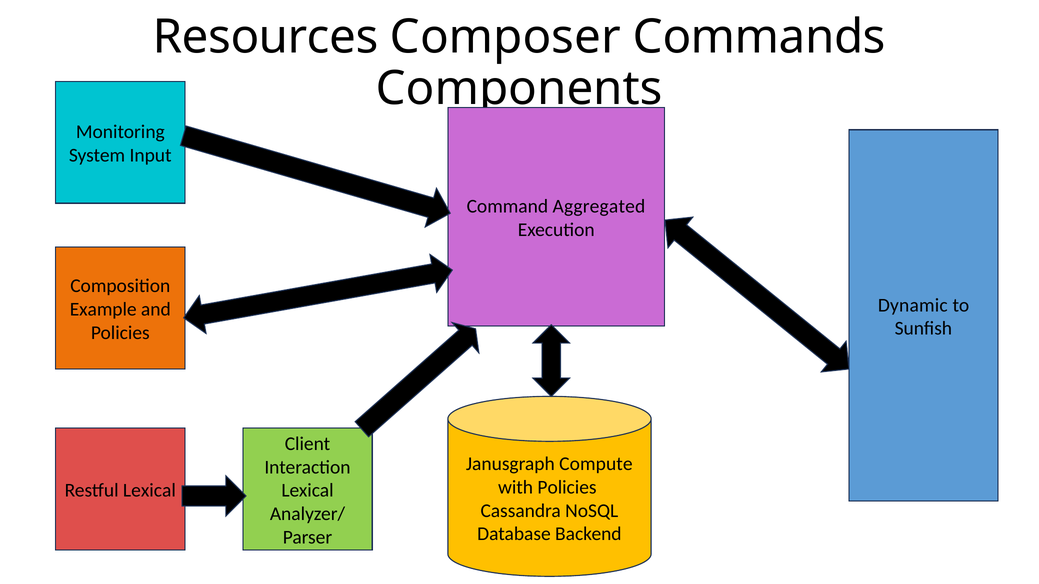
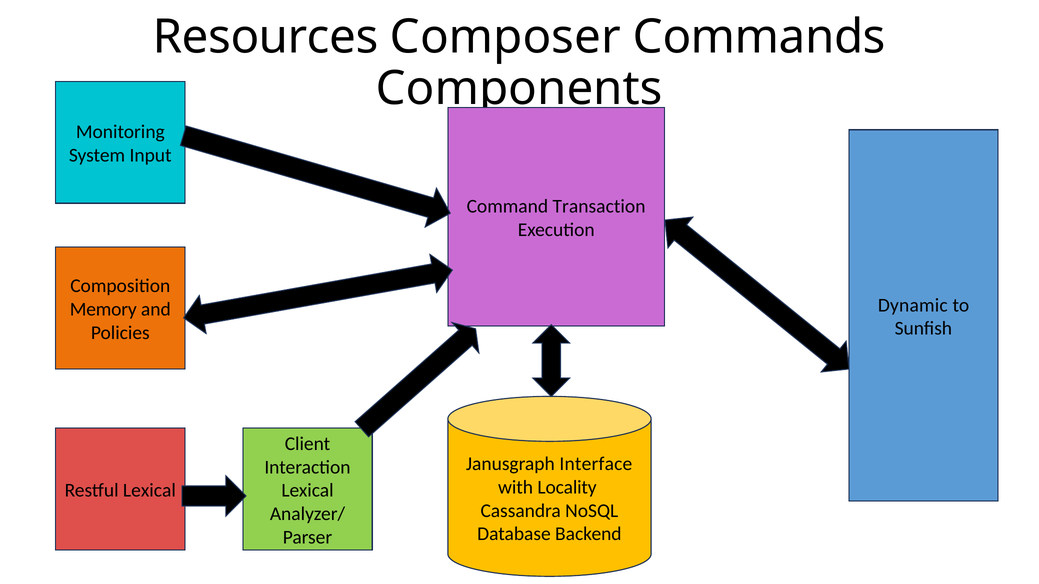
Aggregated: Aggregated -> Transaction (599, 207)
Example: Example -> Memory (103, 310)
Compute: Compute -> Interface (596, 464)
with Policies: Policies -> Locality (567, 488)
